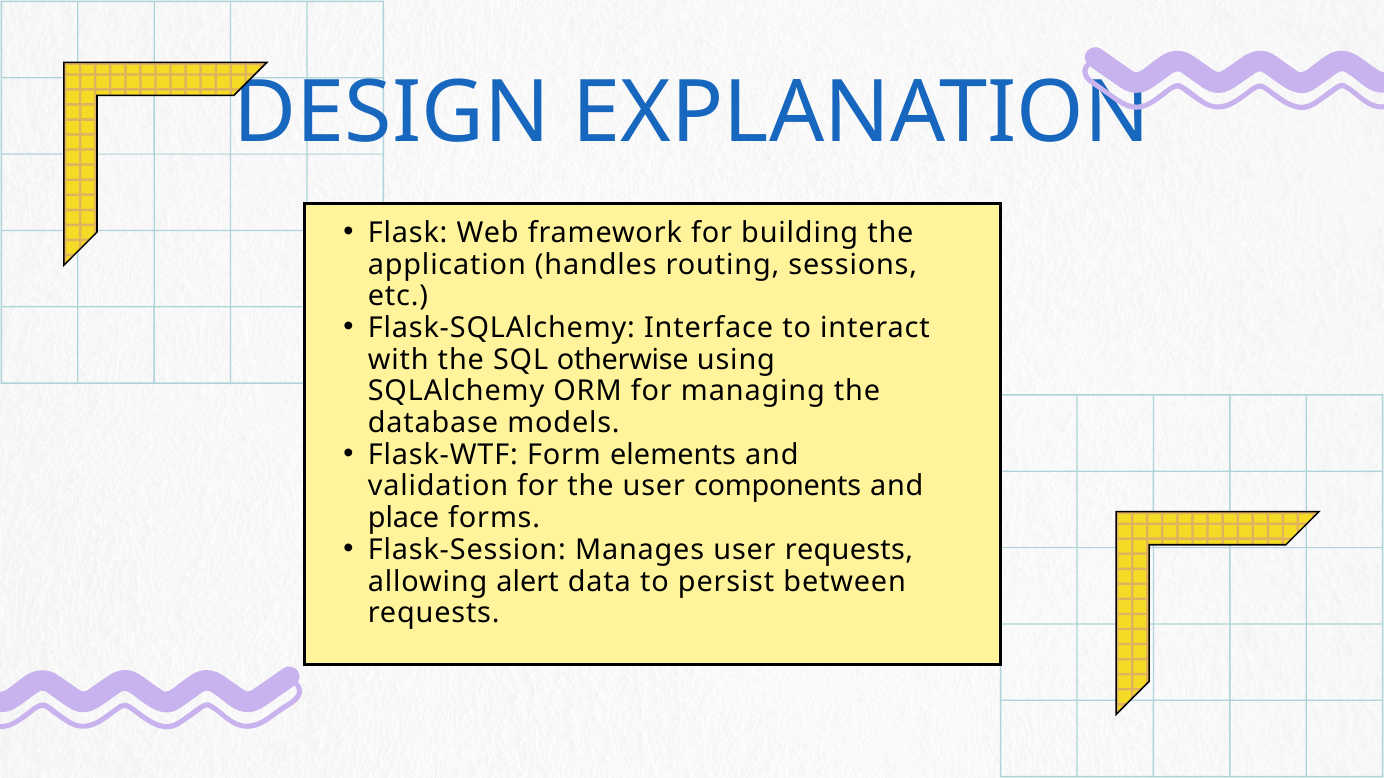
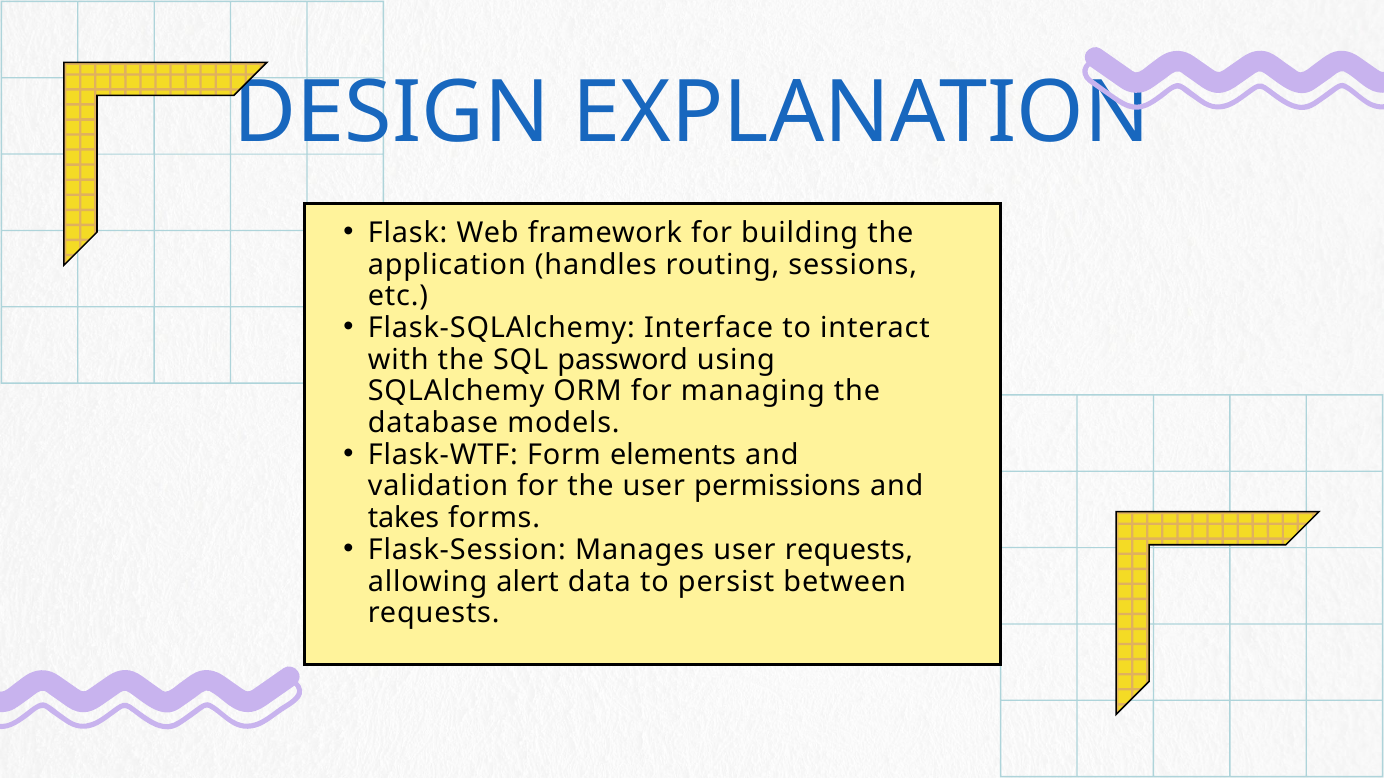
otherwise: otherwise -> password (623, 360)
components: components -> permissions (777, 487)
place: place -> takes (404, 518)
